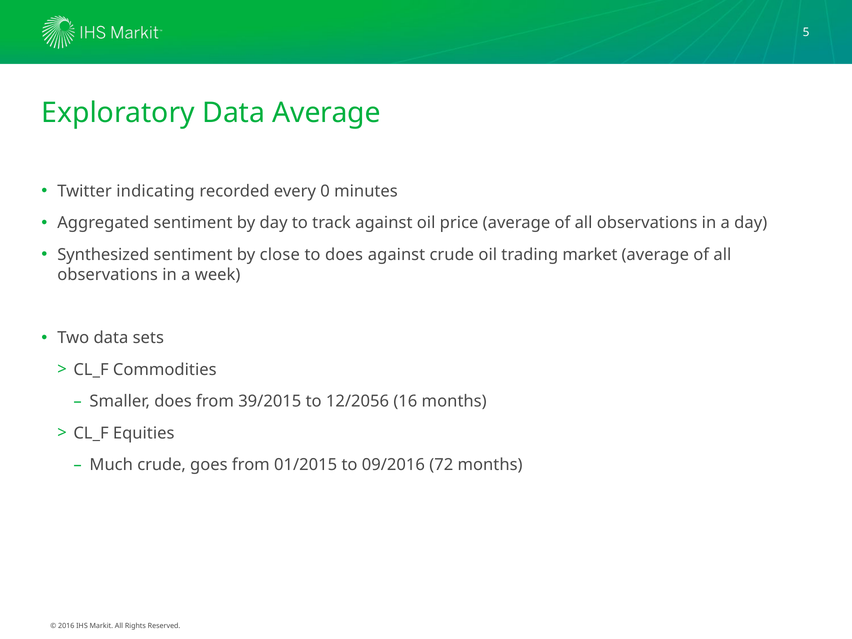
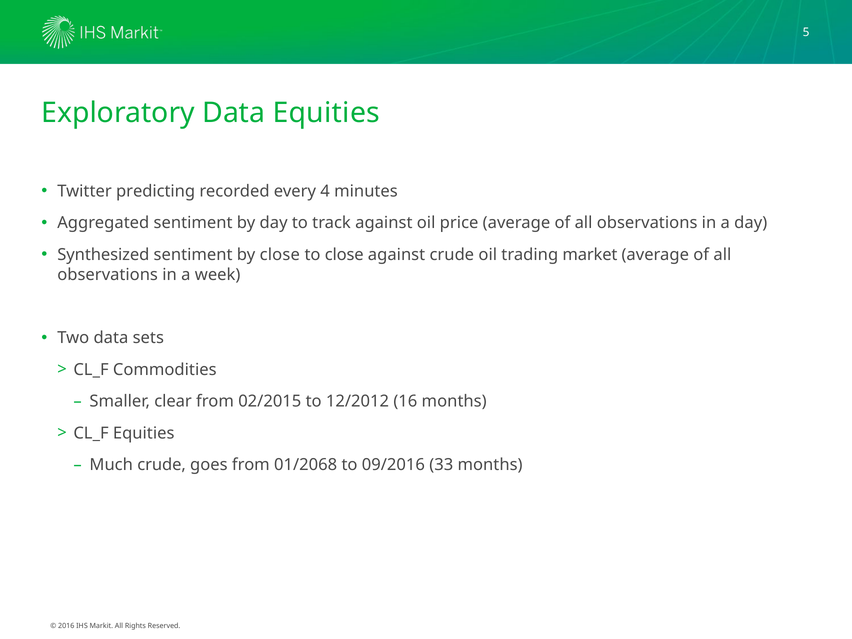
Data Average: Average -> Equities (326, 113)
indicating: indicating -> predicting (156, 191)
0: 0 -> 4 (325, 191)
to does: does -> close (344, 255)
Smaller does: does -> clear (173, 401)
39/2015: 39/2015 -> 02/2015 (270, 401)
12/2056: 12/2056 -> 12/2012 (357, 401)
01/2015: 01/2015 -> 01/2068 (306, 465)
72: 72 -> 33 (441, 465)
